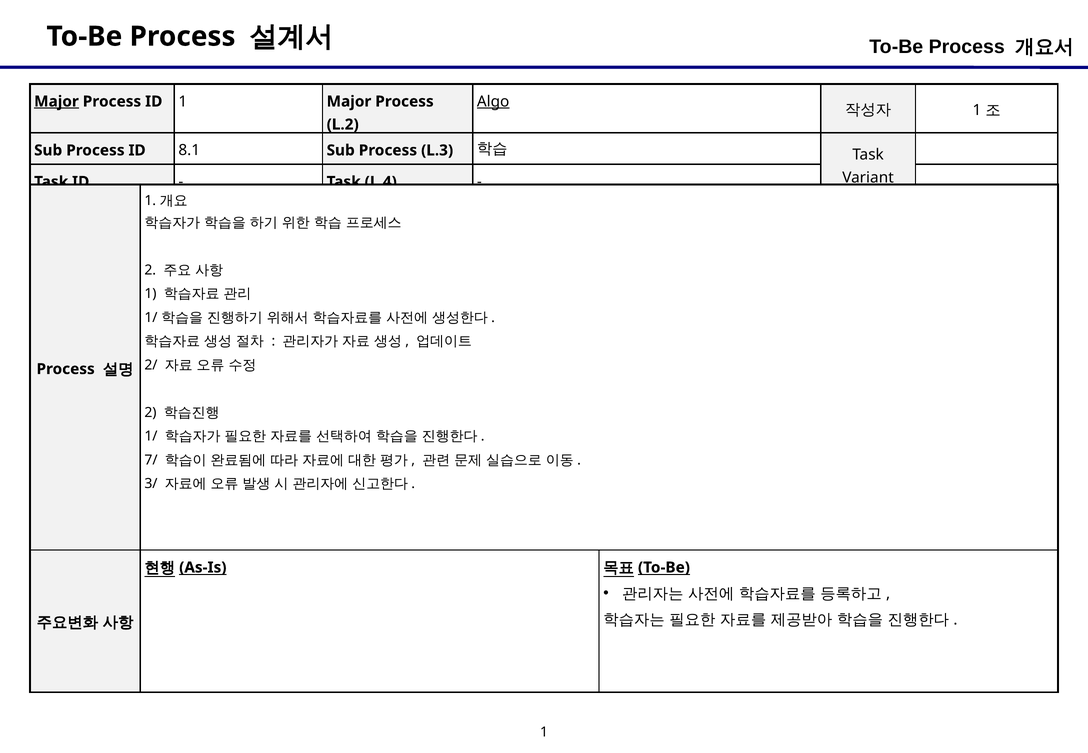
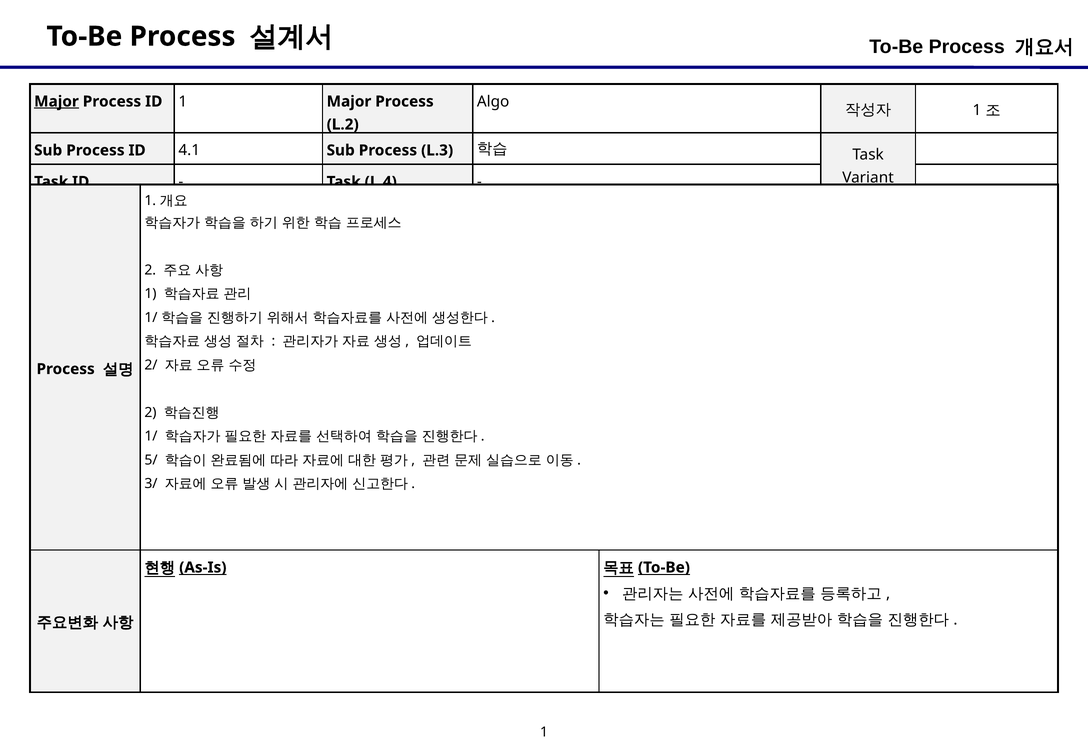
Algo underline: present -> none (493, 102)
8.1: 8.1 -> 4.1 (189, 150)
7/: 7/ -> 5/ (151, 460)
